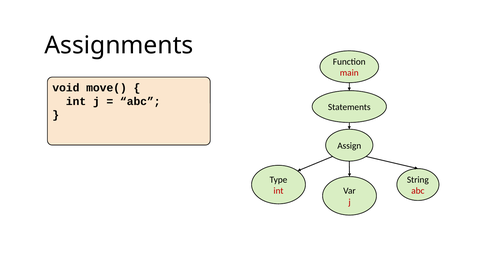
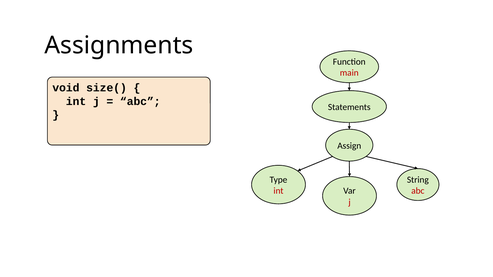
move(: move( -> size( (107, 88)
